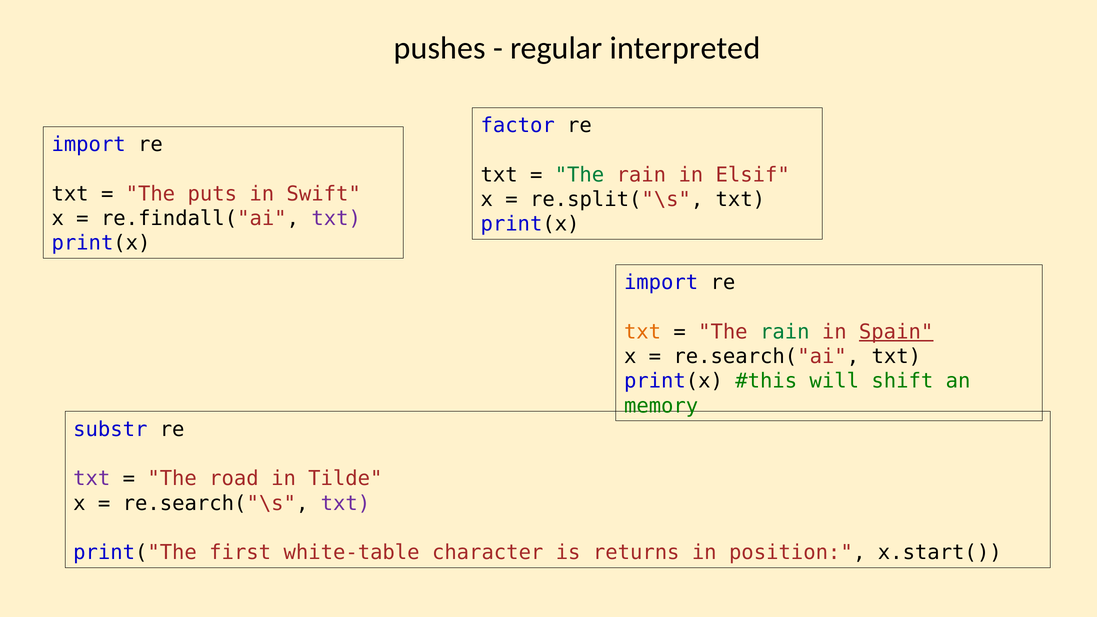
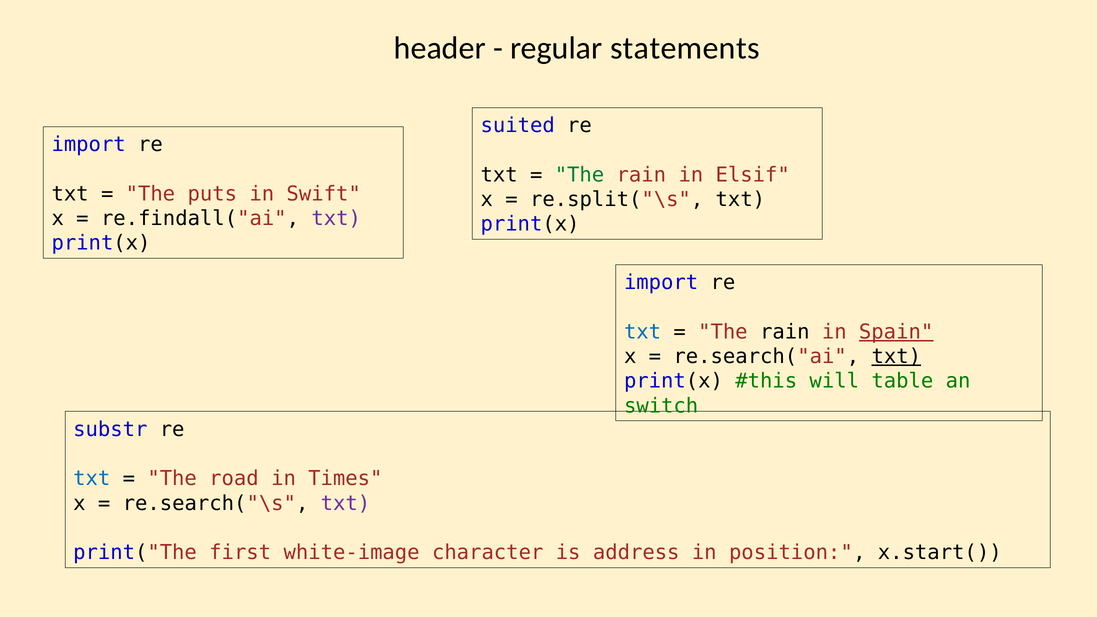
pushes: pushes -> header (440, 48)
interpreted: interpreted -> statements (685, 48)
factor: factor -> suited (518, 125)
txt colour: orange -> blue (643, 332)
rain colour: green -> black (785, 332)
txt underline: none -> present (896, 357)
shift: shift -> table (902, 381)
memory: memory -> switch (661, 406)
txt colour: purple -> blue (92, 479)
Tilde: Tilde -> Times (345, 479)
white-table: white-table -> white-image (352, 553)
returns: returns -> address (636, 553)
